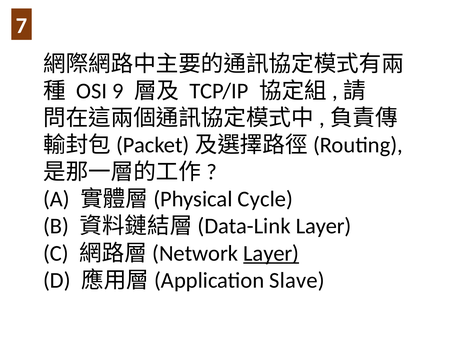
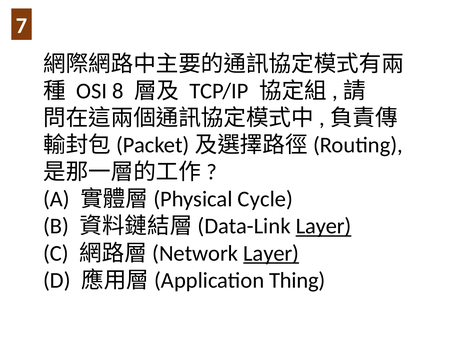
9: 9 -> 8 (118, 91)
Layer underline: none -> present (324, 226)
Slave: Slave -> Thing (297, 280)
